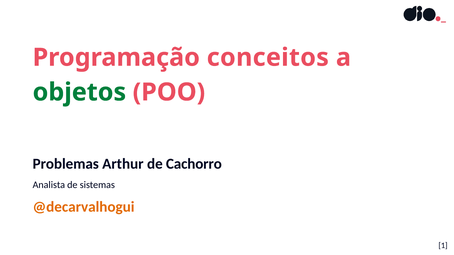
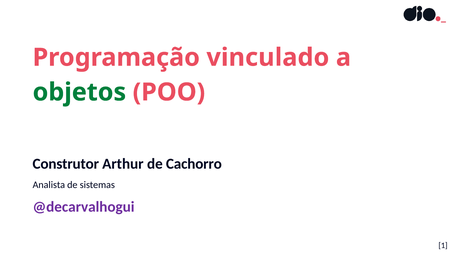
conceitos: conceitos -> vinculado (268, 58)
Problemas: Problemas -> Construtor (66, 164)
@decarvalhogui colour: orange -> purple (84, 207)
